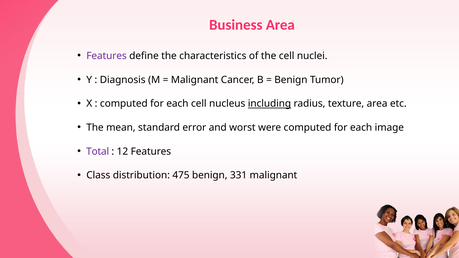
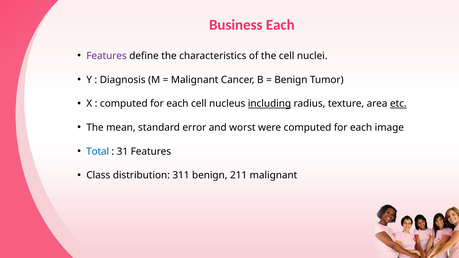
Business Area: Area -> Each (280, 25)
etc underline: none -> present (398, 104)
Total colour: purple -> blue (98, 152)
12: 12 -> 31 (122, 152)
475: 475 -> 311 (181, 175)
331: 331 -> 211 (239, 175)
